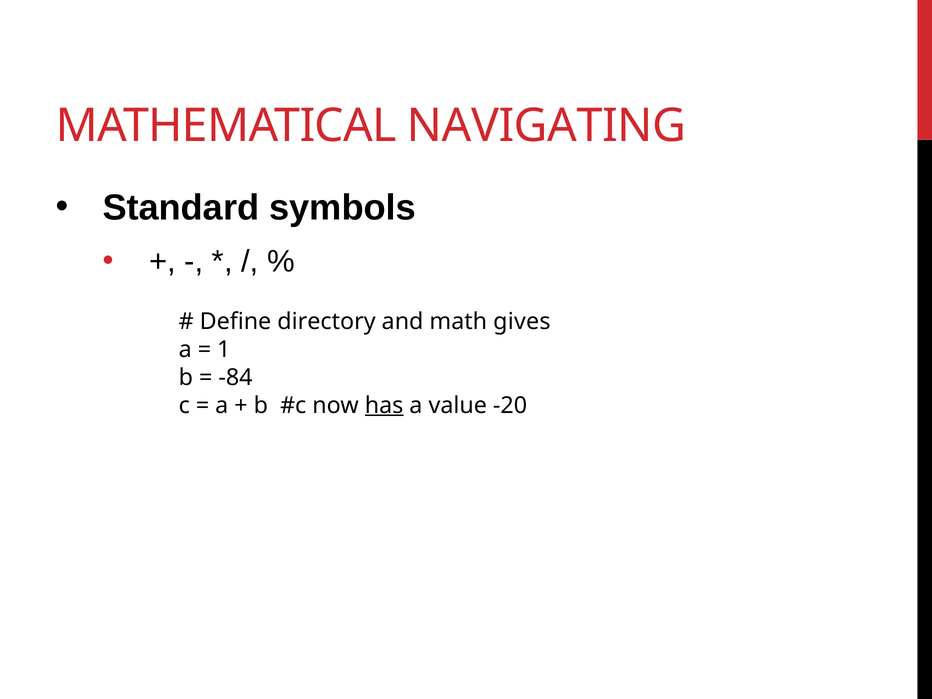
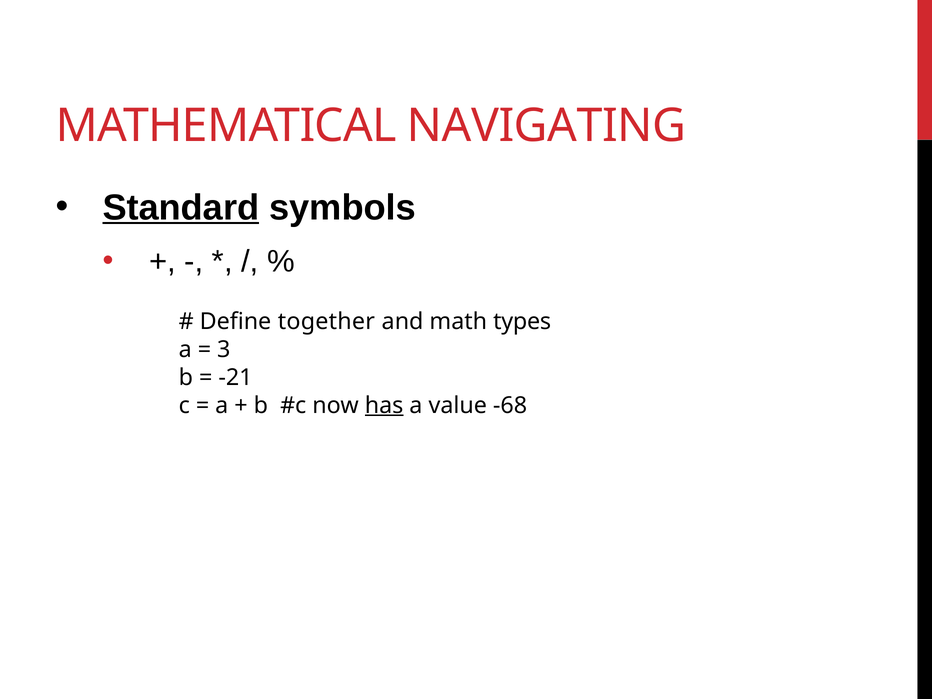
Standard underline: none -> present (181, 208)
directory: directory -> together (326, 321)
gives: gives -> types (522, 321)
1: 1 -> 3 (224, 349)
-84: -84 -> -21 (235, 377)
-20: -20 -> -68 (510, 405)
